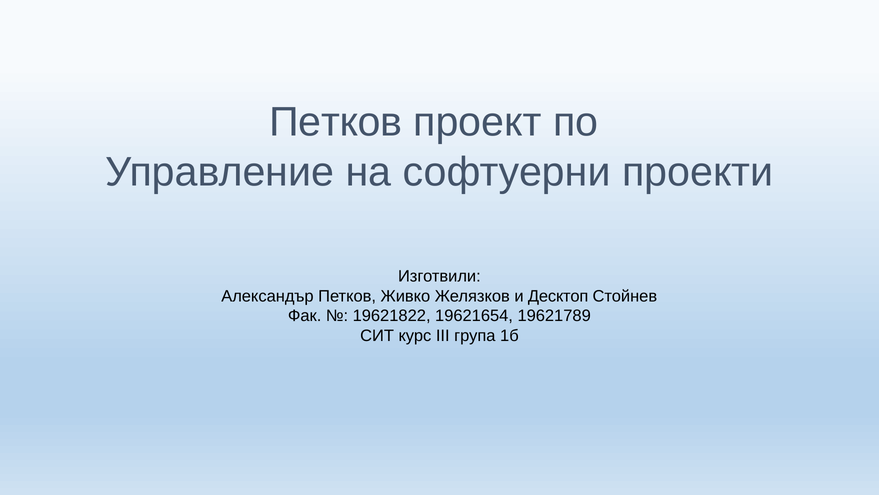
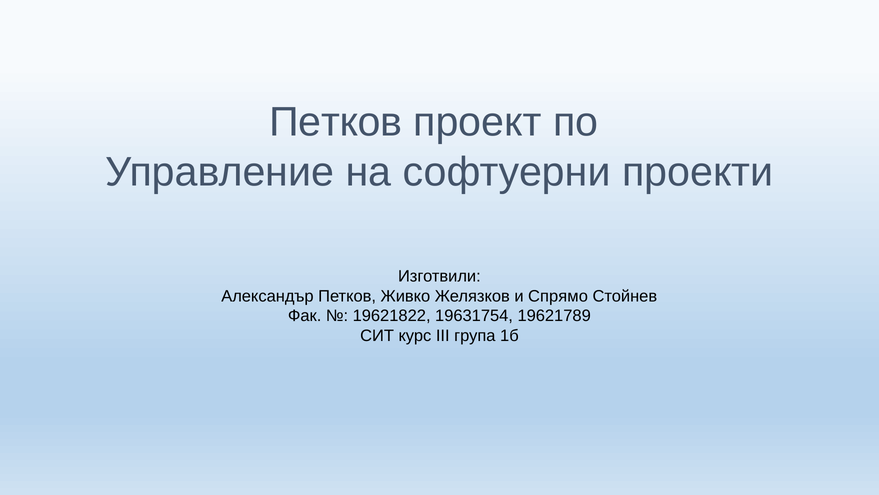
Десктоп: Десктоп -> Спрямо (558, 296)
19621654: 19621654 -> 19631754 (474, 316)
